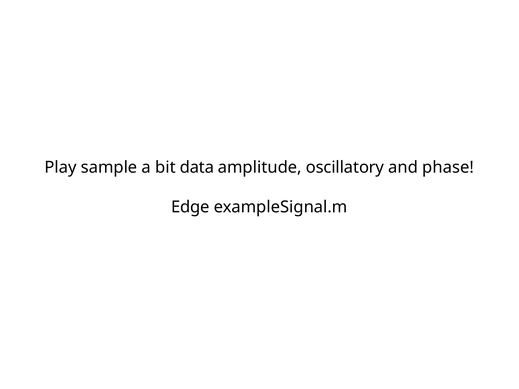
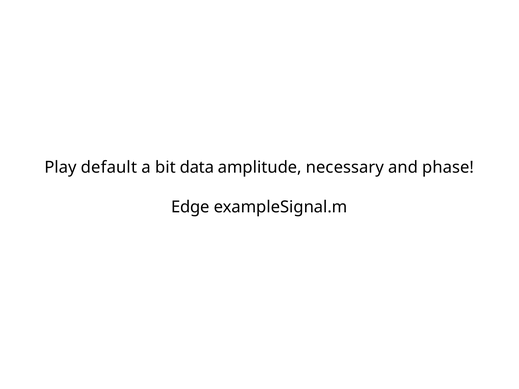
sample: sample -> default (109, 167)
oscillatory: oscillatory -> necessary (345, 167)
